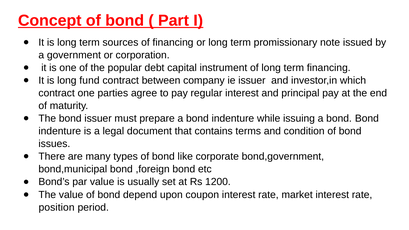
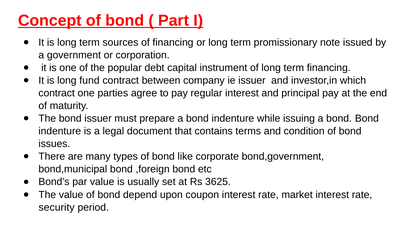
1200: 1200 -> 3625 (218, 182)
position: position -> security (57, 207)
